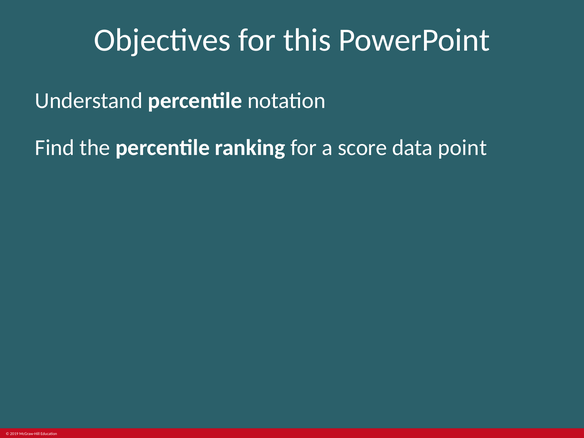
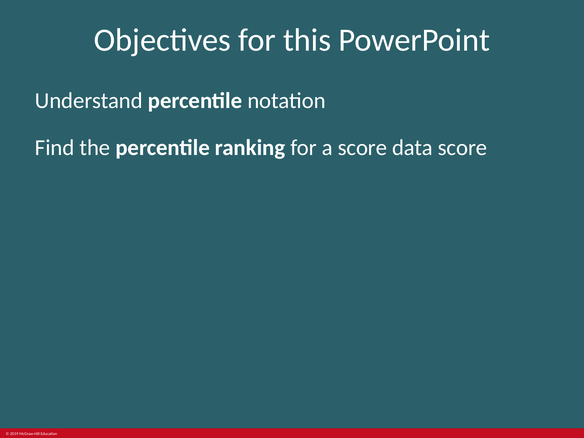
data point: point -> score (462, 148)
